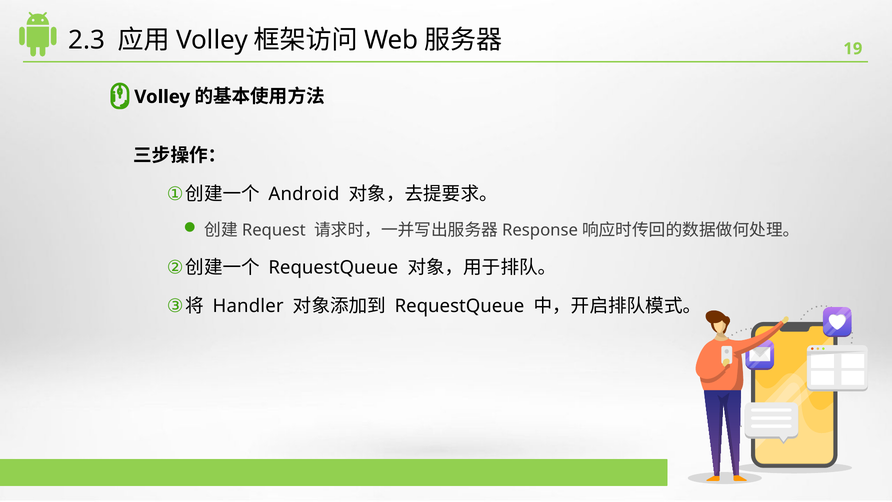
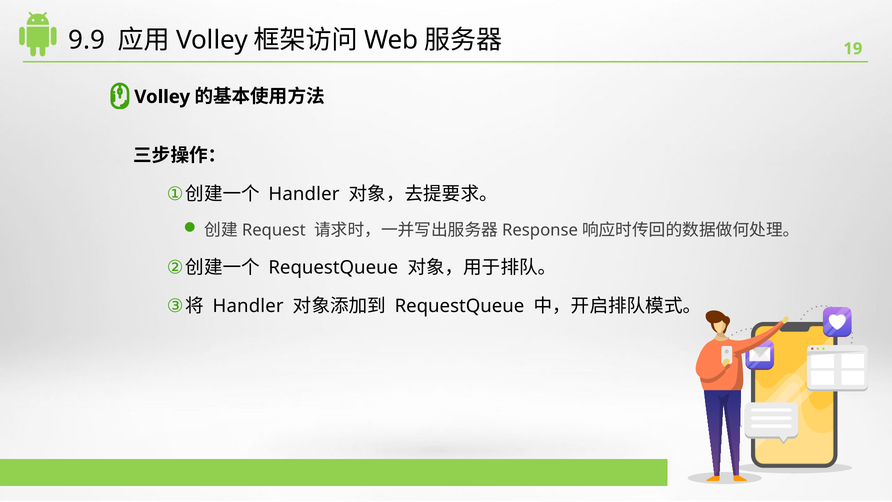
2.3: 2.3 -> 9.9 (87, 40)
Android: Android -> Handler (304, 194)
